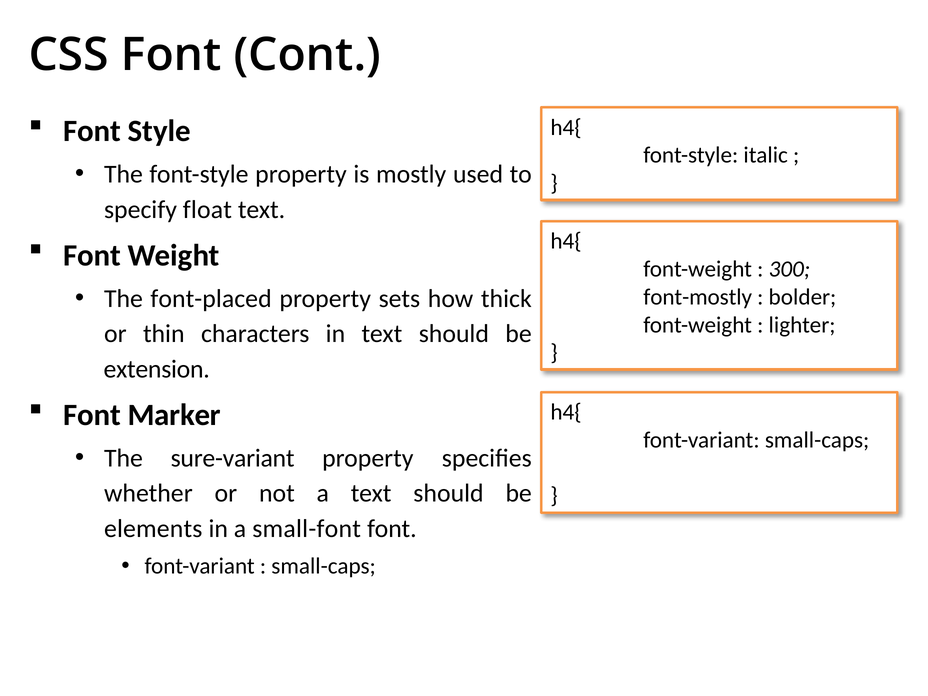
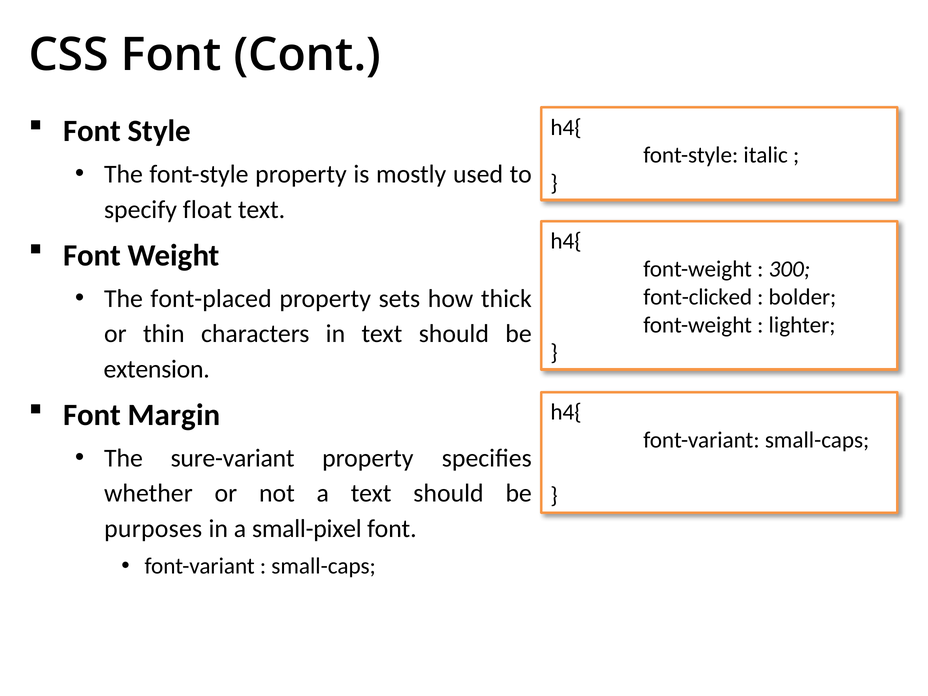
font-mostly: font-mostly -> font-clicked (698, 297)
Marker: Marker -> Margin (174, 415)
elements: elements -> purposes (153, 529)
small-font: small-font -> small-pixel (307, 529)
